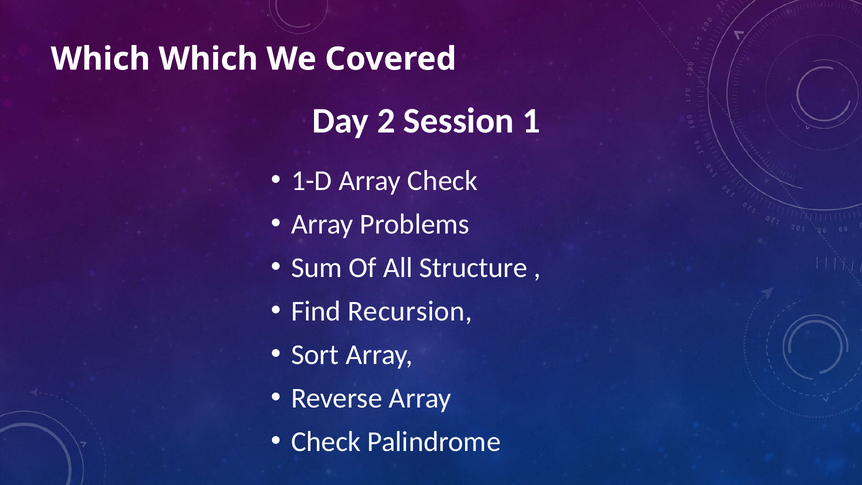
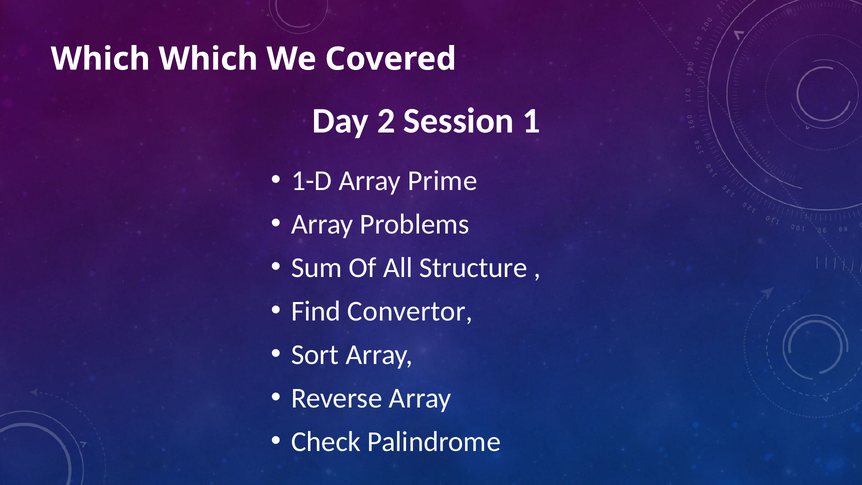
Array Check: Check -> Prime (443, 181)
Recursion: Recursion -> Convertor (410, 311)
